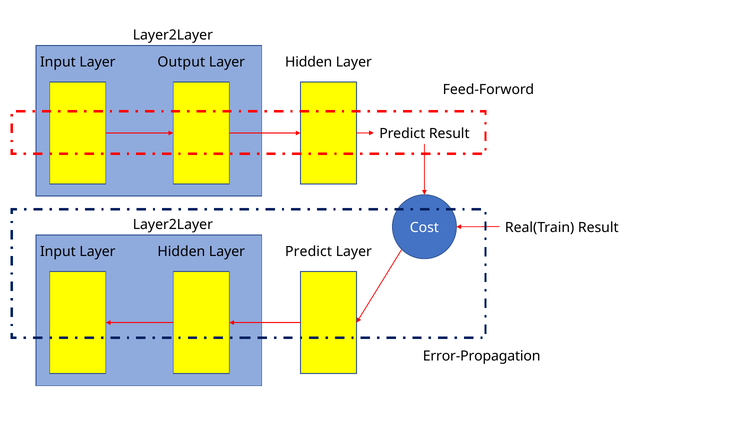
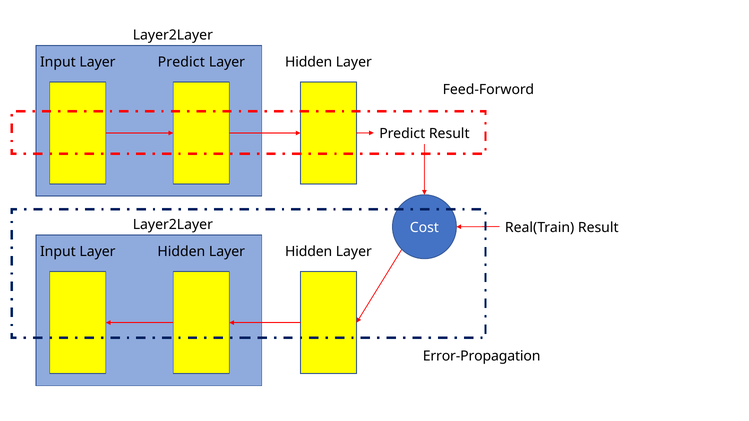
Layer Output: Output -> Predict (181, 62)
Hidden Layer Predict: Predict -> Hidden (309, 252)
